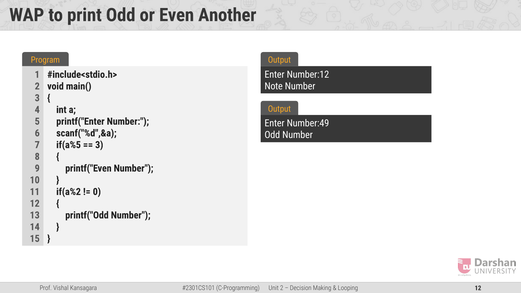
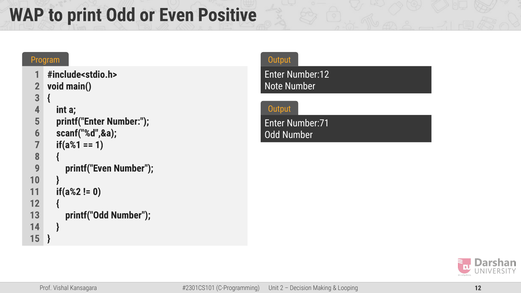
Another: Another -> Positive (227, 15)
Number:49: Number:49 -> Number:71 (308, 123)
if(a%5: if(a%5 -> if(a%1 (69, 145)
3: 3 -> 1 (99, 145)
